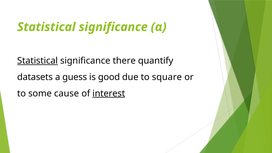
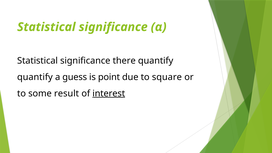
Statistical underline: present -> none (37, 61)
datasets: datasets -> quantify (35, 77)
good: good -> point (109, 77)
cause: cause -> result (67, 93)
